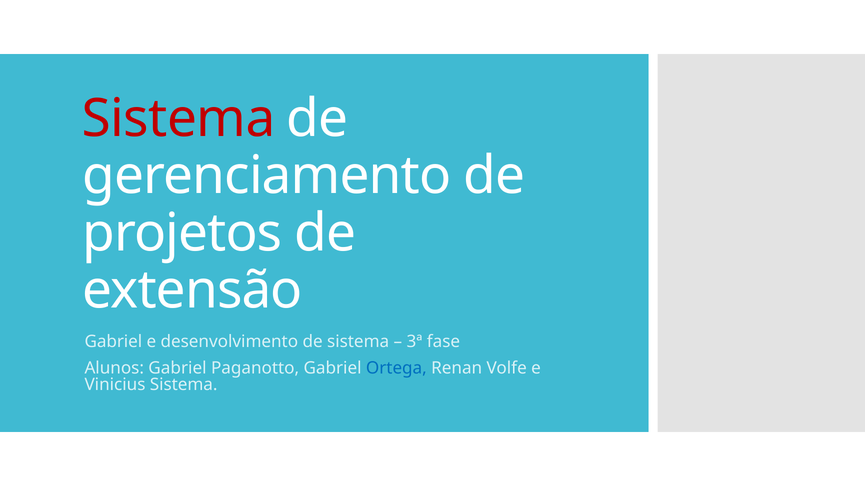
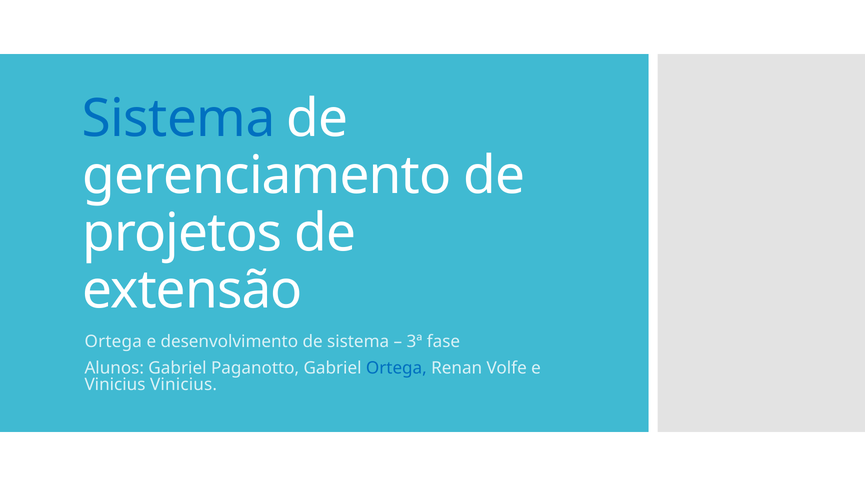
Sistema colour: red -> blue (179, 119)
Gabriel: Gabriel -> Ortega (113, 342)
Vinicius Sistema: Sistema -> Vinicius (184, 385)
